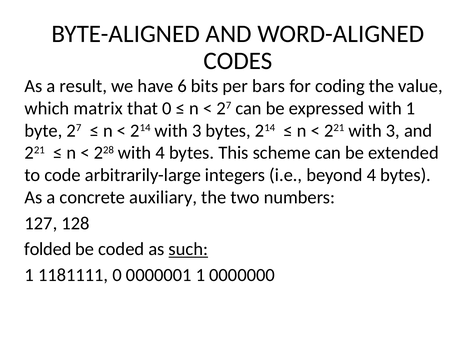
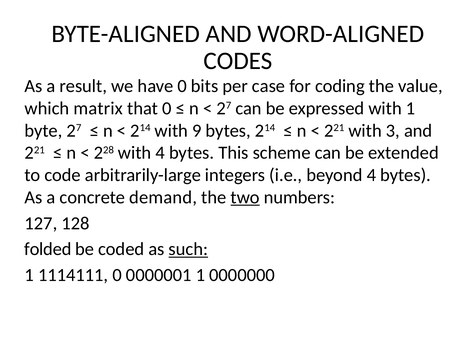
have 6: 6 -> 0 (182, 86)
bars: bars -> case (269, 86)
214 with 3: 3 -> 9 (197, 131)
auxiliary: auxiliary -> demand (163, 197)
two underline: none -> present (245, 197)
1181111: 1181111 -> 1114111 (73, 275)
